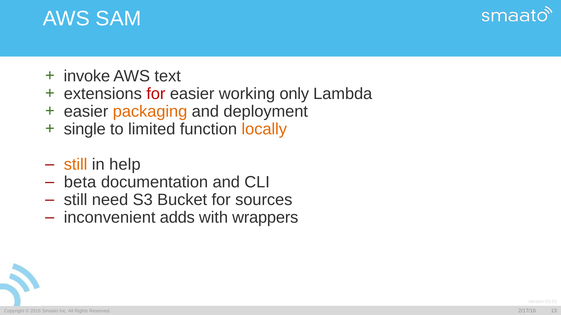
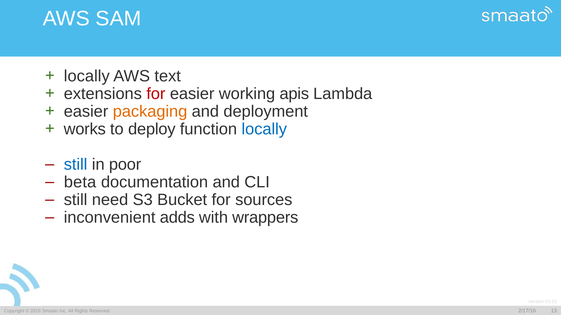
invoke: invoke -> locally (87, 76)
only: only -> apis (294, 94)
single: single -> works (85, 129)
limited: limited -> deploy (152, 129)
locally colour: orange -> blue (264, 129)
still colour: orange -> blue (76, 165)
help: help -> poor (125, 165)
